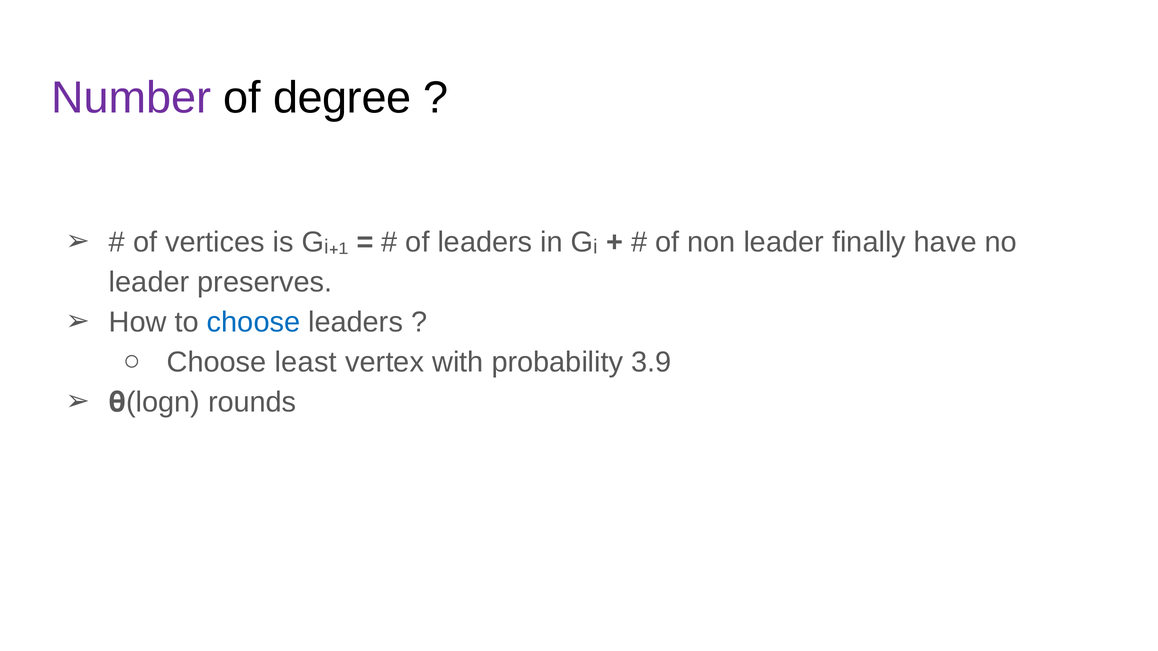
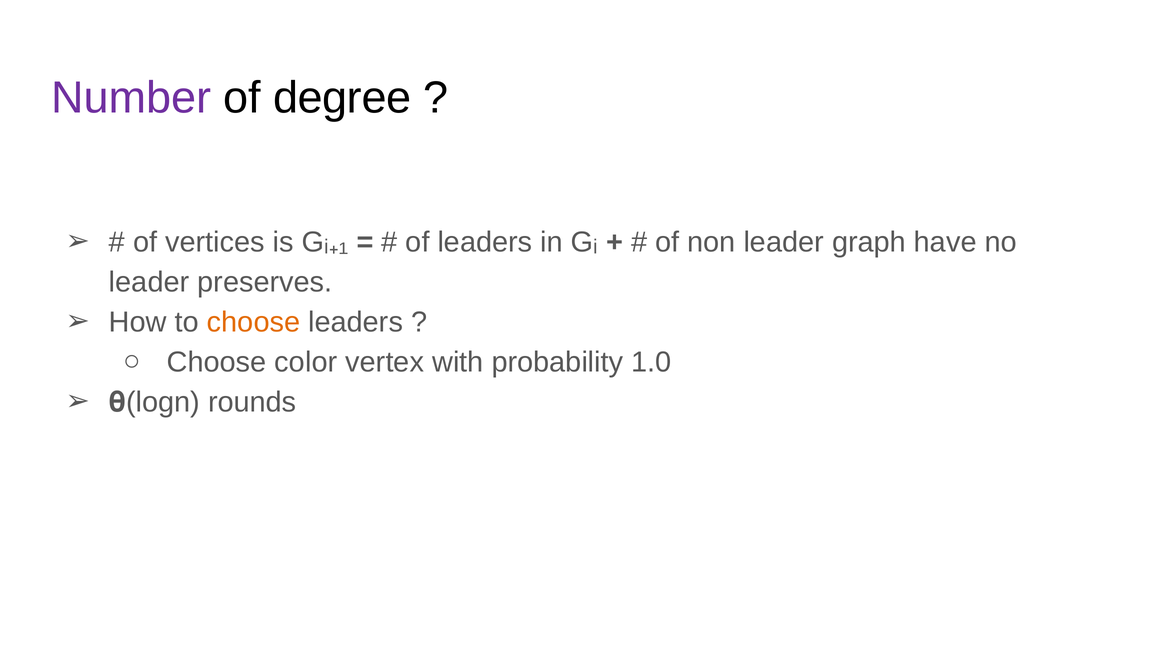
finally: finally -> graph (869, 243)
choose colour: blue -> orange (254, 322)
least: least -> color (306, 362)
3.9: 3.9 -> 1.0 (651, 362)
